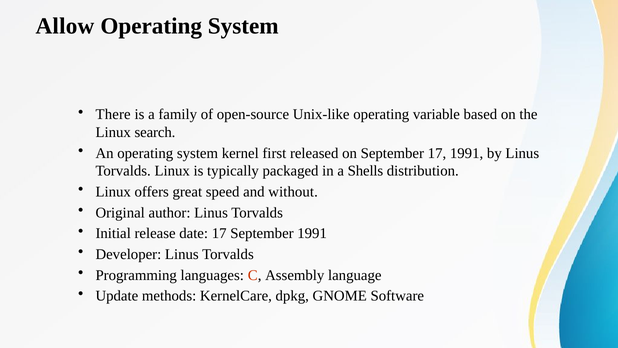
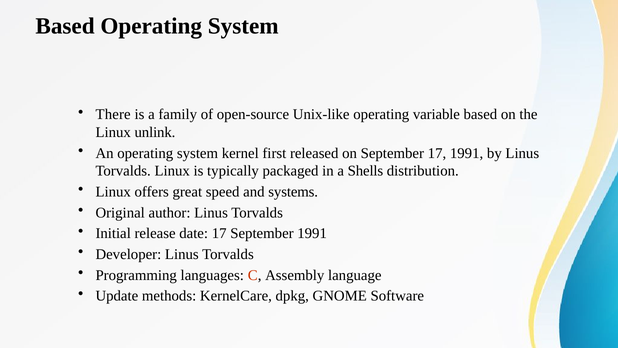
Allow: Allow -> Based (65, 26)
search: search -> unlink (155, 132)
without: without -> systems (293, 192)
